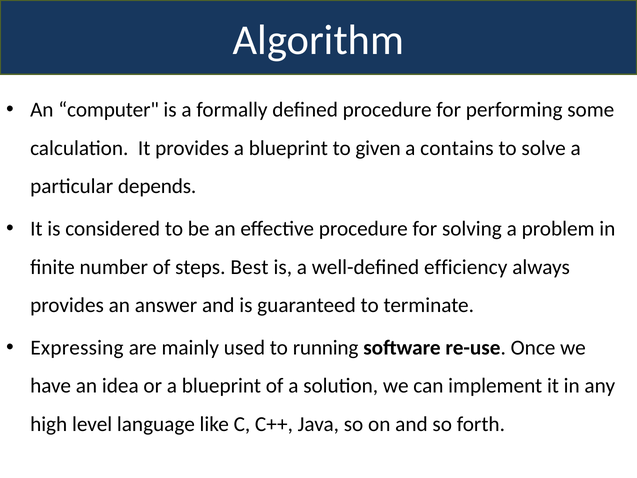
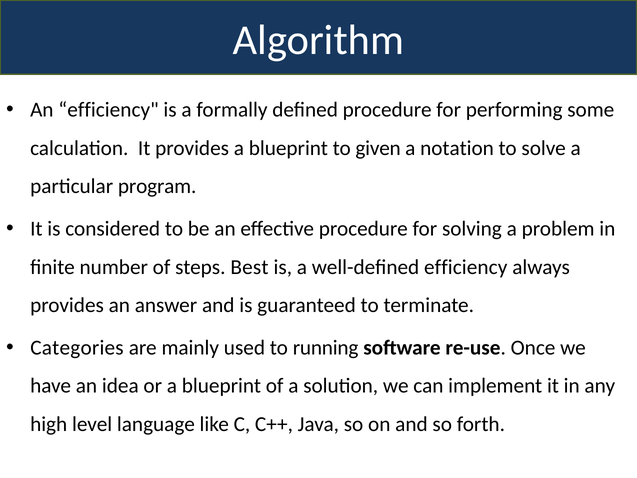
An computer: computer -> efficiency (109, 110)
contains: contains -> notation (457, 148)
depends: depends -> program (157, 186)
Expressing: Expressing -> Categories (77, 348)
